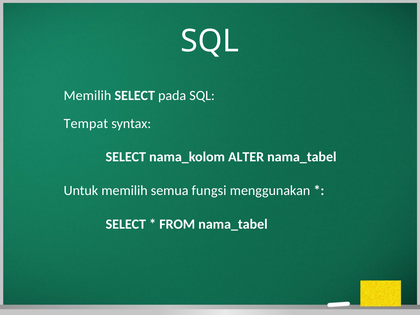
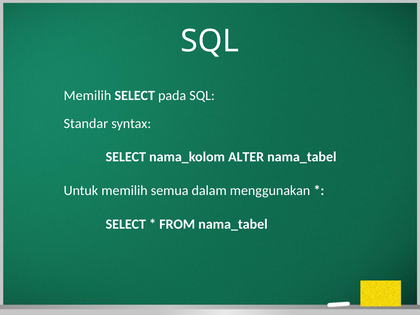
Tempat: Tempat -> Standar (86, 123)
fungsi: fungsi -> dalam (209, 191)
